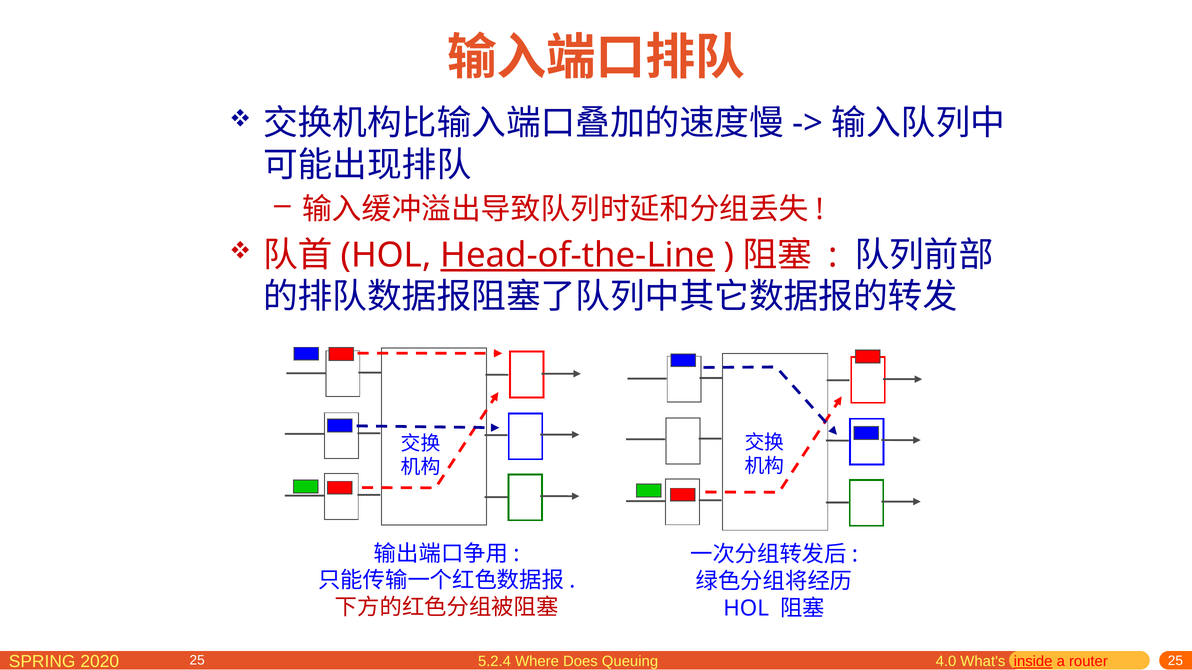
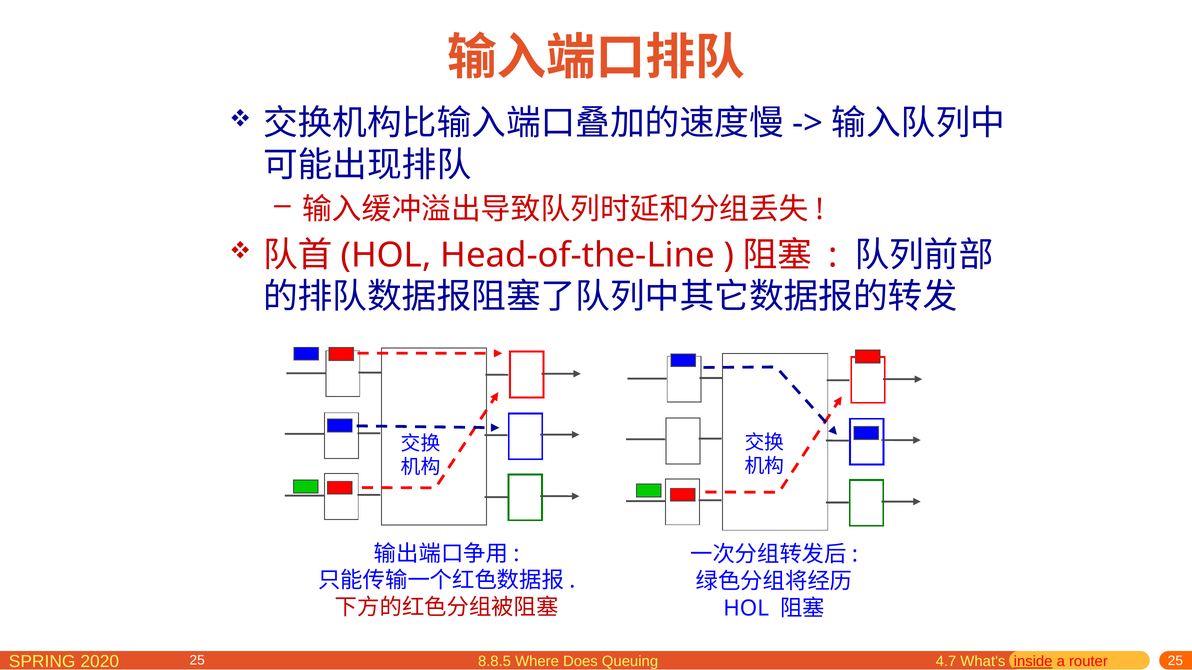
Head-of-the-Line underline: present -> none (578, 256)
5.2.4: 5.2.4 -> 8.8.5 (495, 662)
4.0: 4.0 -> 4.7 (946, 662)
